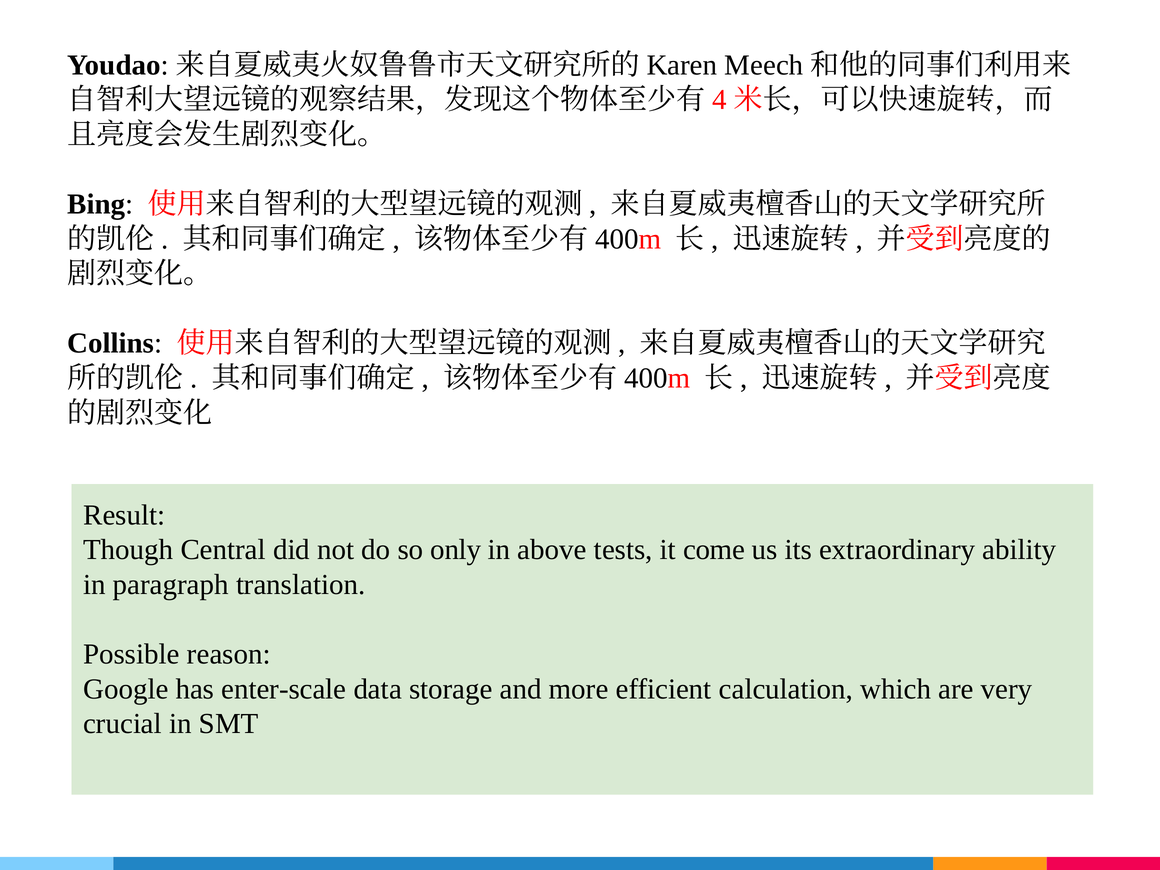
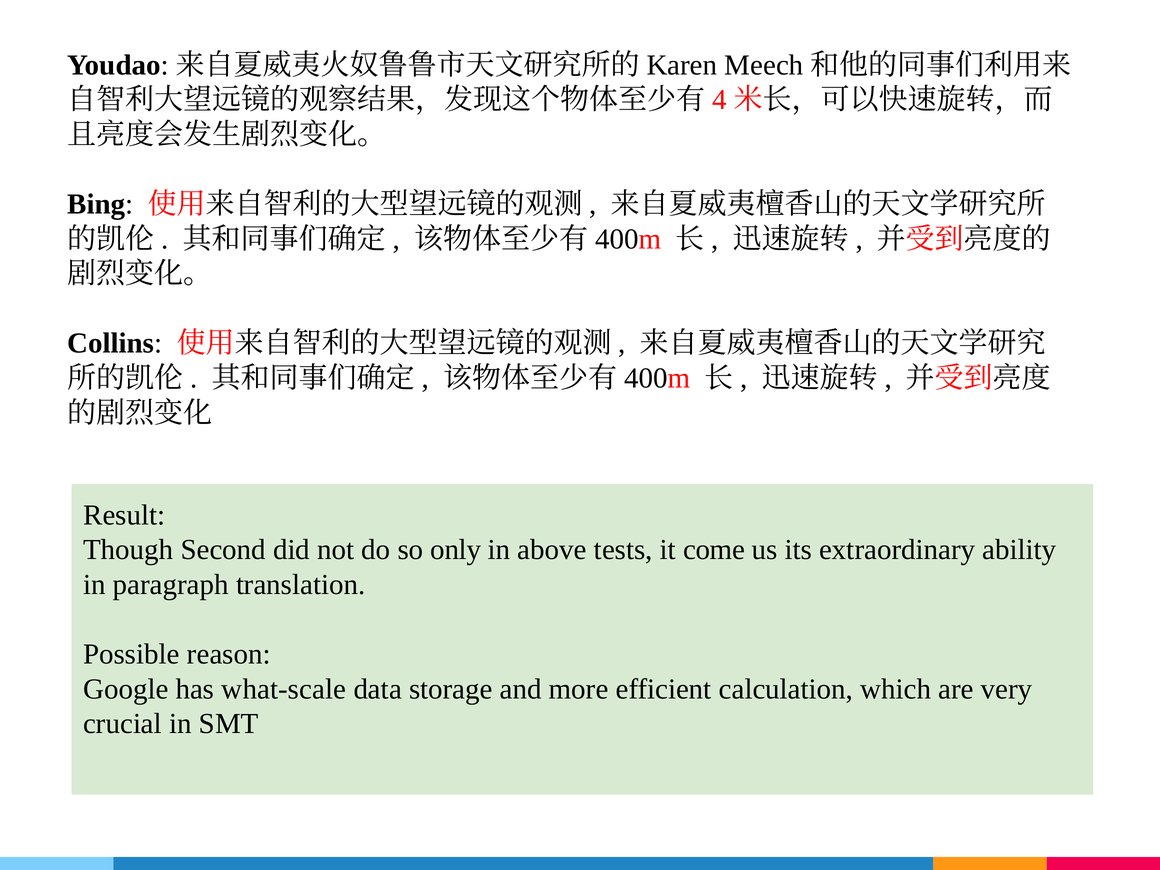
Central: Central -> Second (223, 550)
enter-scale: enter-scale -> what-scale (284, 689)
